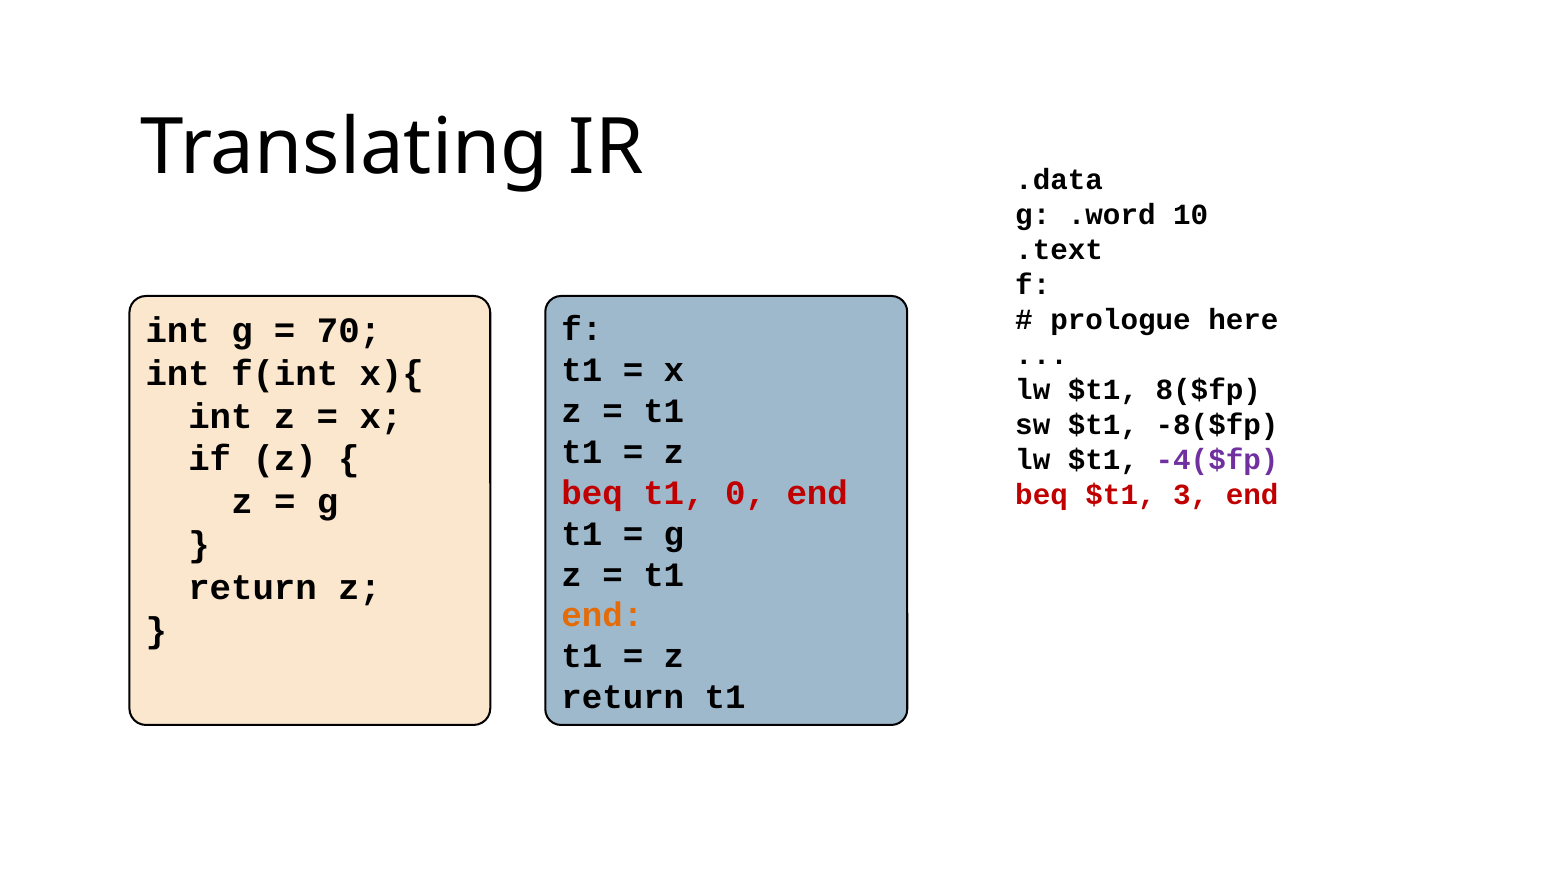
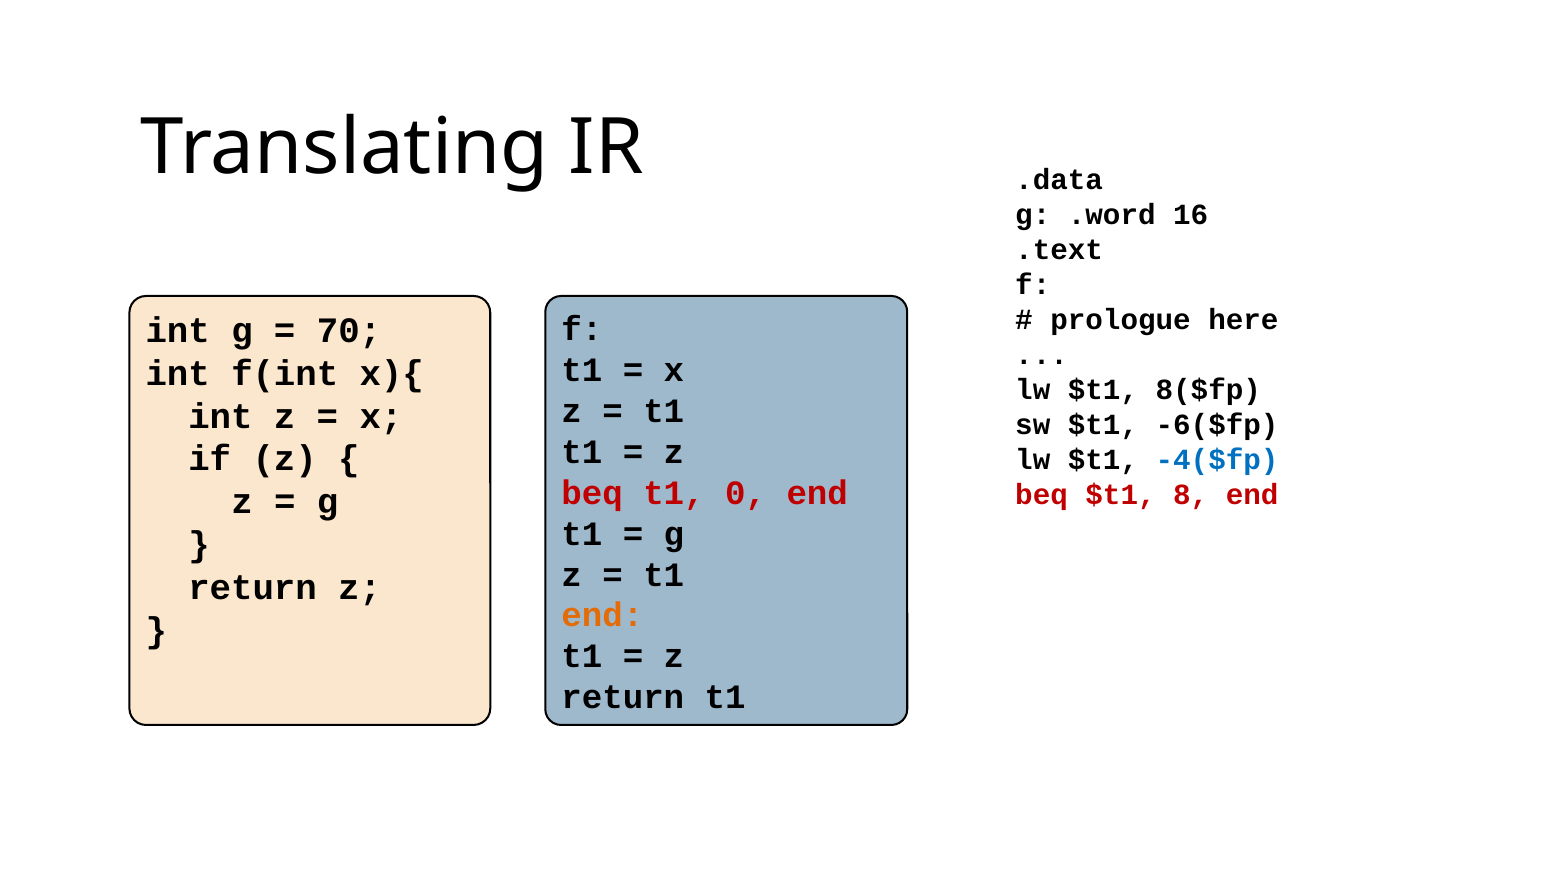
10: 10 -> 16 (1191, 215)
-8($fp: -8($fp -> -6($fp (1217, 425)
-4($fp colour: purple -> blue (1217, 460)
3: 3 -> 8 (1191, 496)
